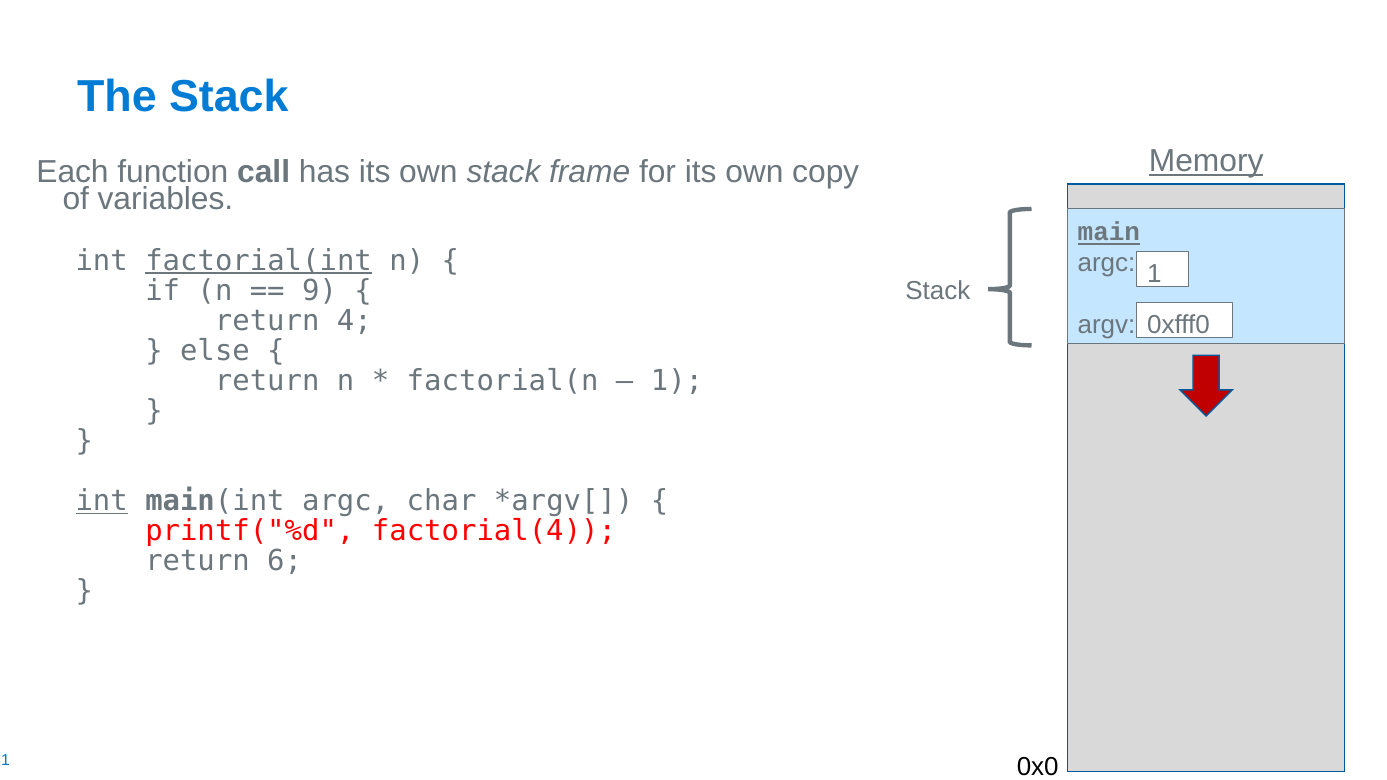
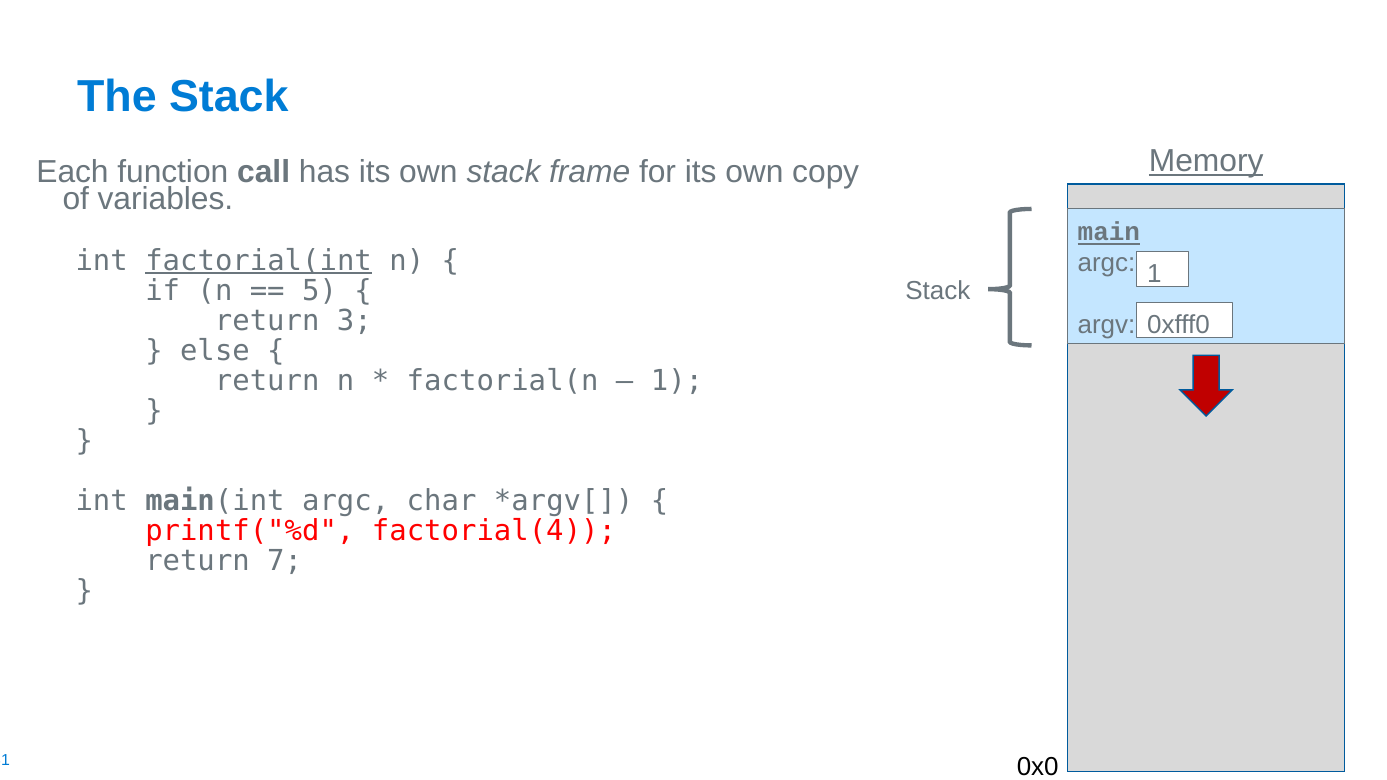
9: 9 -> 5 (320, 291)
4: 4 -> 3 (354, 321)
int underline: present -> none (102, 501)
6: 6 -> 7 (285, 561)
